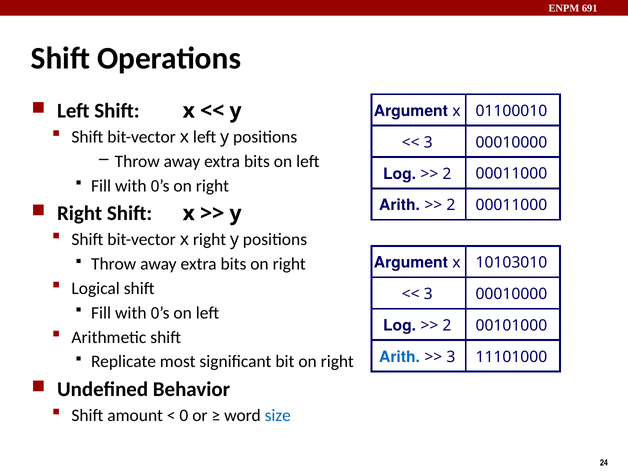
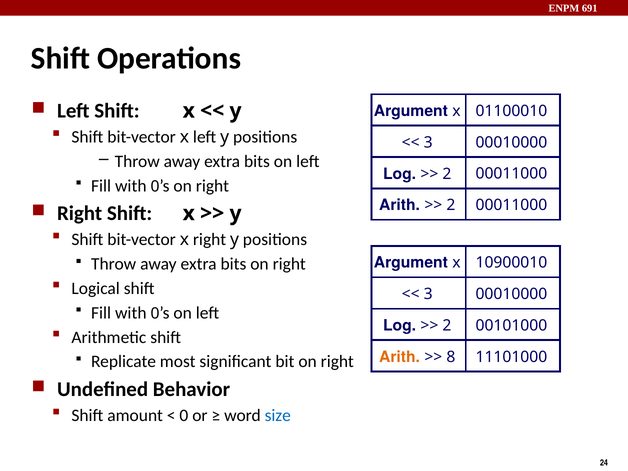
10103010: 10103010 -> 10900010 (511, 263)
Arith colour: blue -> orange (400, 357)
3: 3 -> 8 (451, 357)
